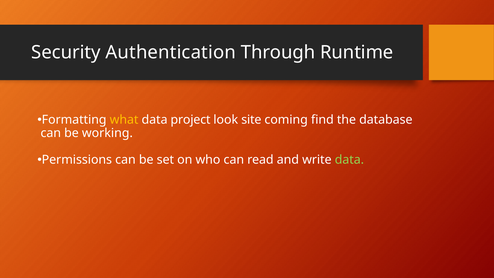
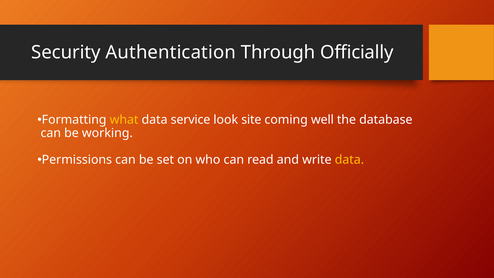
Runtime: Runtime -> Officially (357, 52)
project: project -> service (191, 120)
find: find -> well (322, 120)
data colour: light green -> yellow (349, 160)
